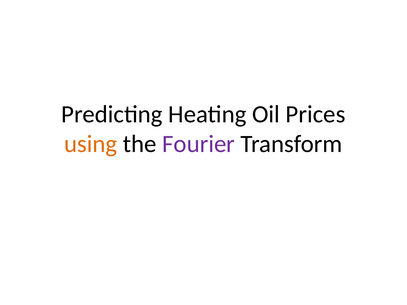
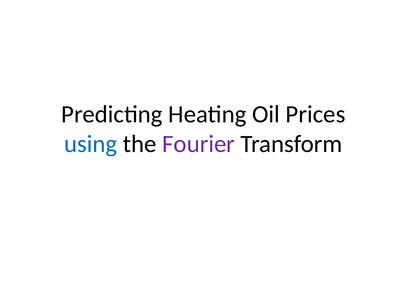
using colour: orange -> blue (91, 144)
